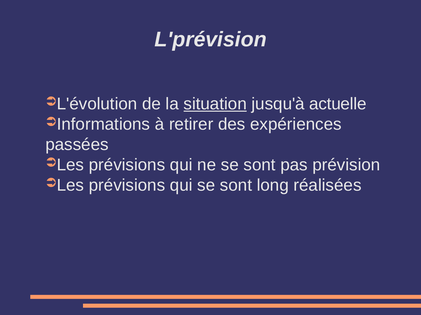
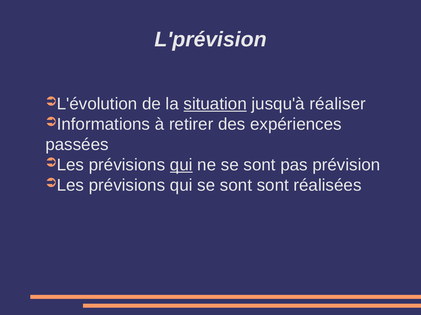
actuelle: actuelle -> réaliser (338, 104)
qui underline: none -> present (181, 165)
sont long: long -> sont (273, 186)
